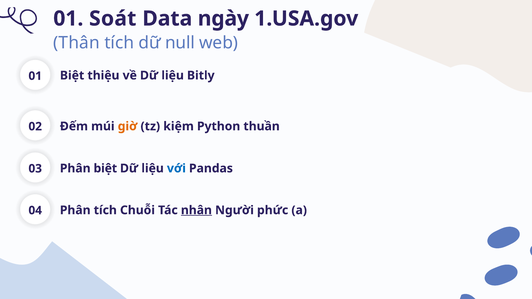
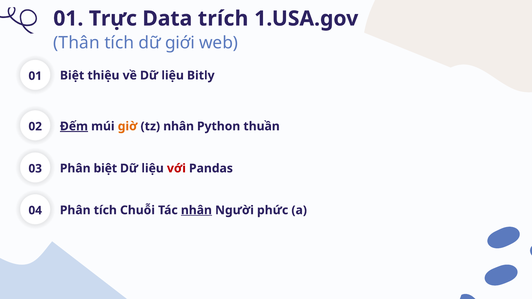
Soát: Soát -> Trực (113, 19)
ngày: ngày -> trích (223, 19)
null: null -> giới (180, 43)
Đếm underline: none -> present (74, 126)
tz kiệm: kiệm -> nhân (179, 126)
với colour: blue -> red (176, 169)
